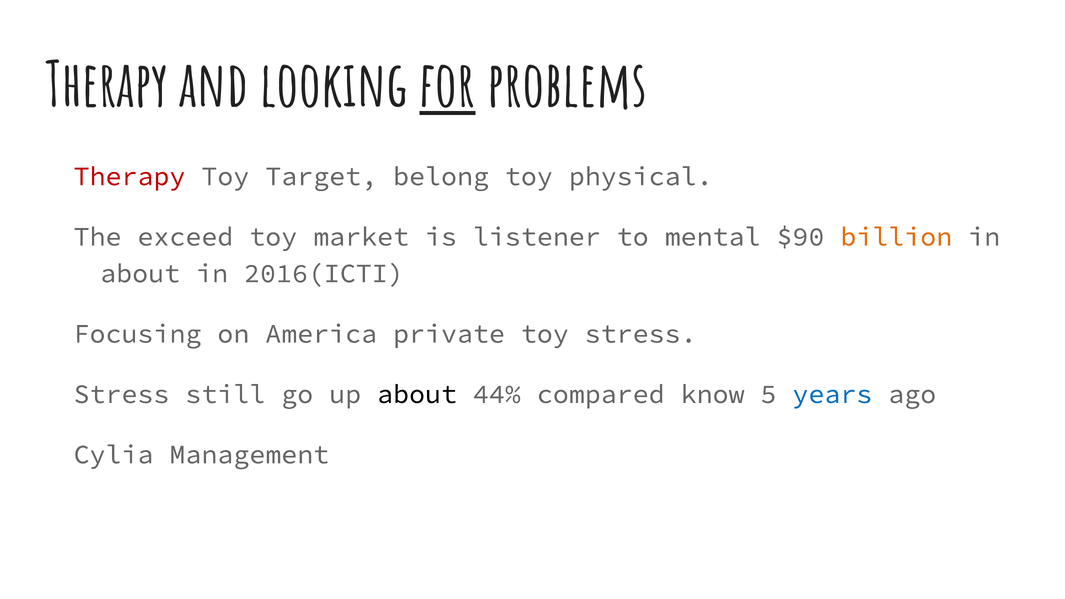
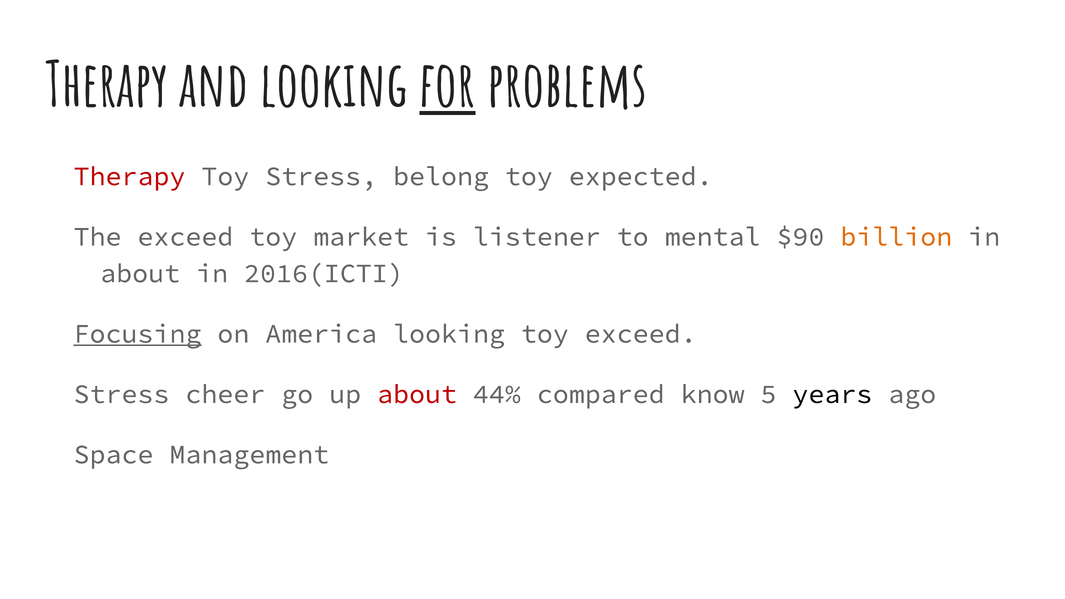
Toy Target: Target -> Stress (321, 176)
physical: physical -> expected (641, 176)
Focusing underline: none -> present (137, 334)
America private: private -> looking (449, 334)
toy stress: stress -> exceed (641, 334)
still: still -> cheer (225, 394)
about colour: black -> red (417, 394)
years colour: blue -> black (832, 394)
Cylia: Cylia -> Space (114, 455)
